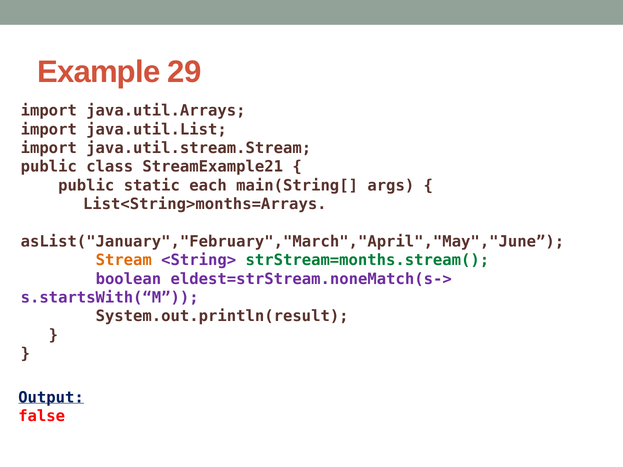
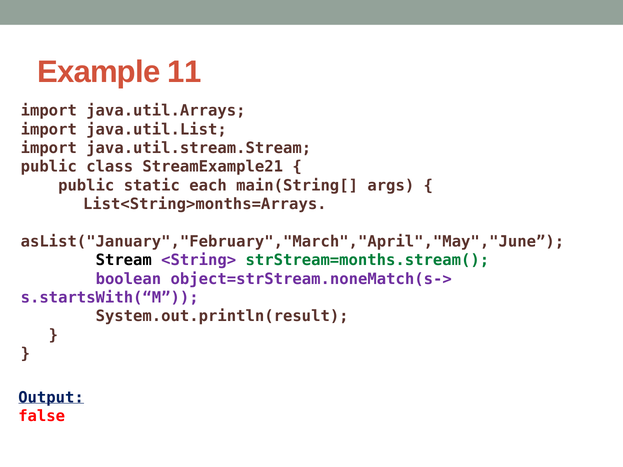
29: 29 -> 11 (184, 72)
Stream colour: orange -> black (124, 260)
eldest=strStream.noneMatch(s->: eldest=strStream.noneMatch(s-> -> object=strStream.noneMatch(s-> (311, 279)
